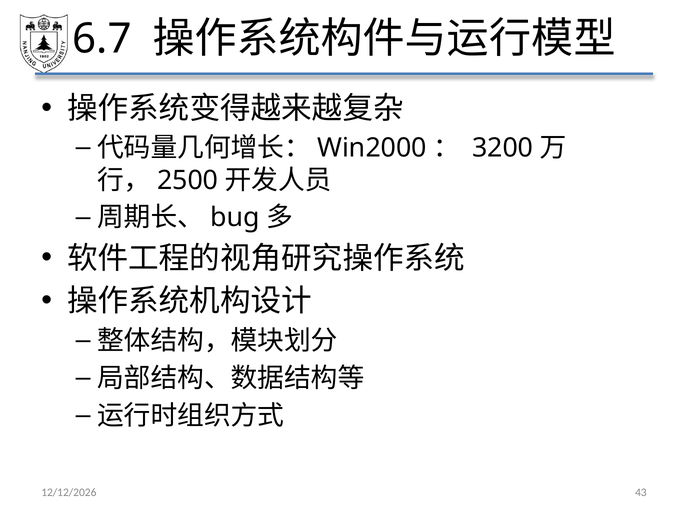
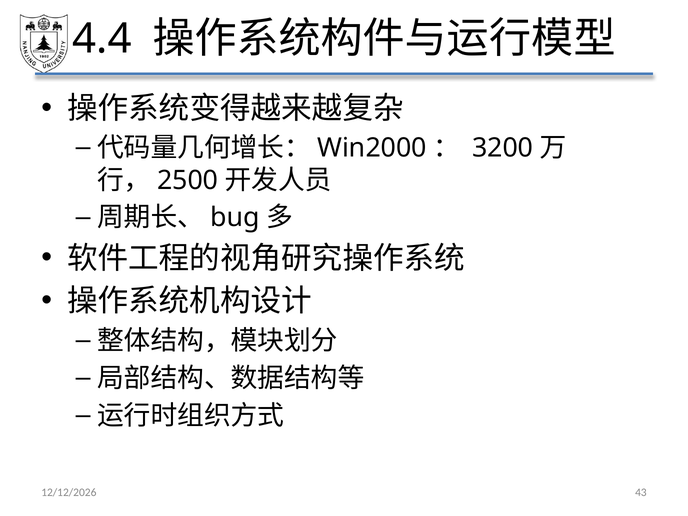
6.7: 6.7 -> 4.4 (102, 39)
